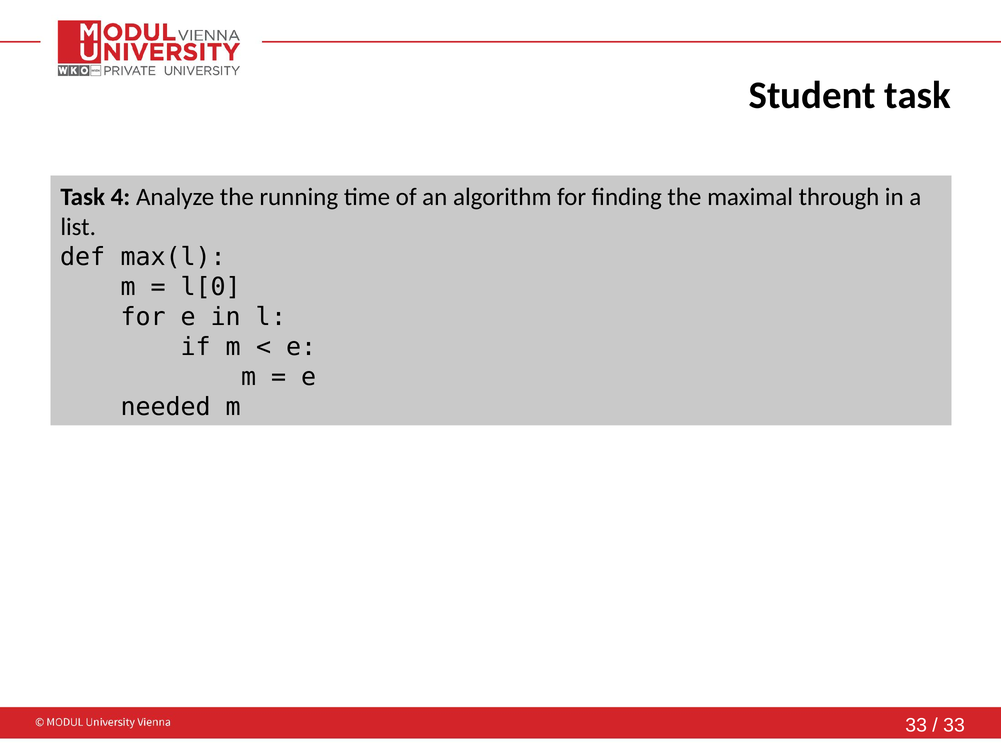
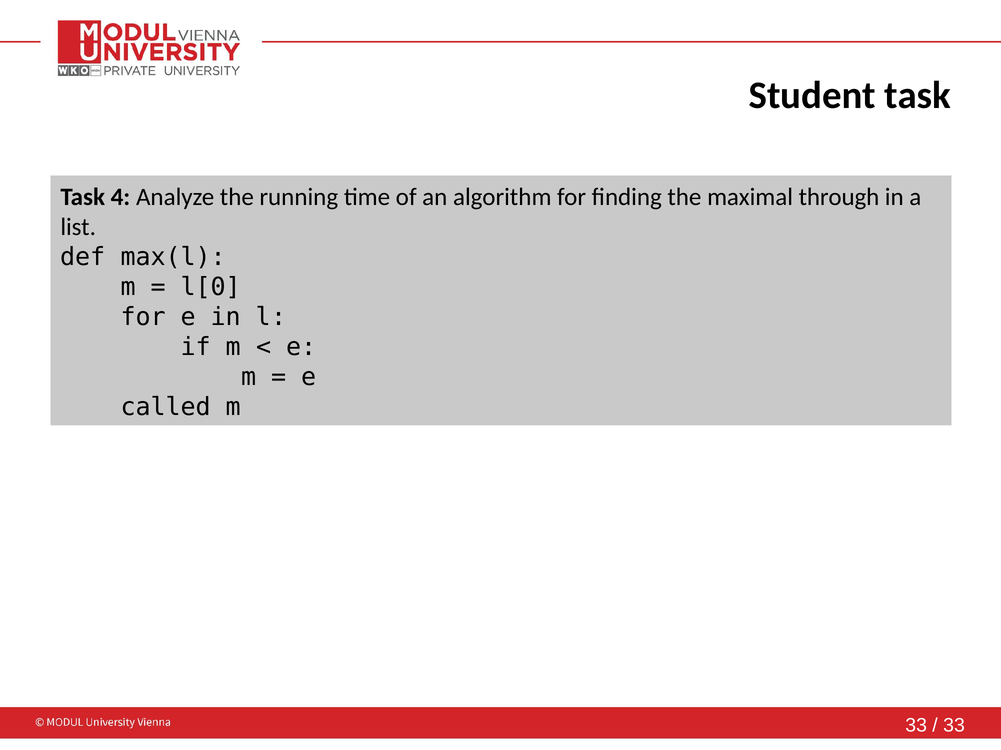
needed: needed -> called (166, 408)
